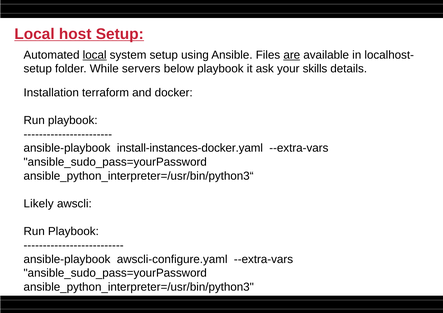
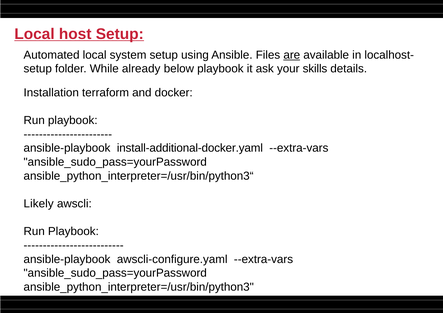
local underline: present -> none (95, 55)
servers: servers -> already (141, 69)
install-instances-docker.yaml: install-instances-docker.yaml -> install-additional-docker.yaml (190, 148)
